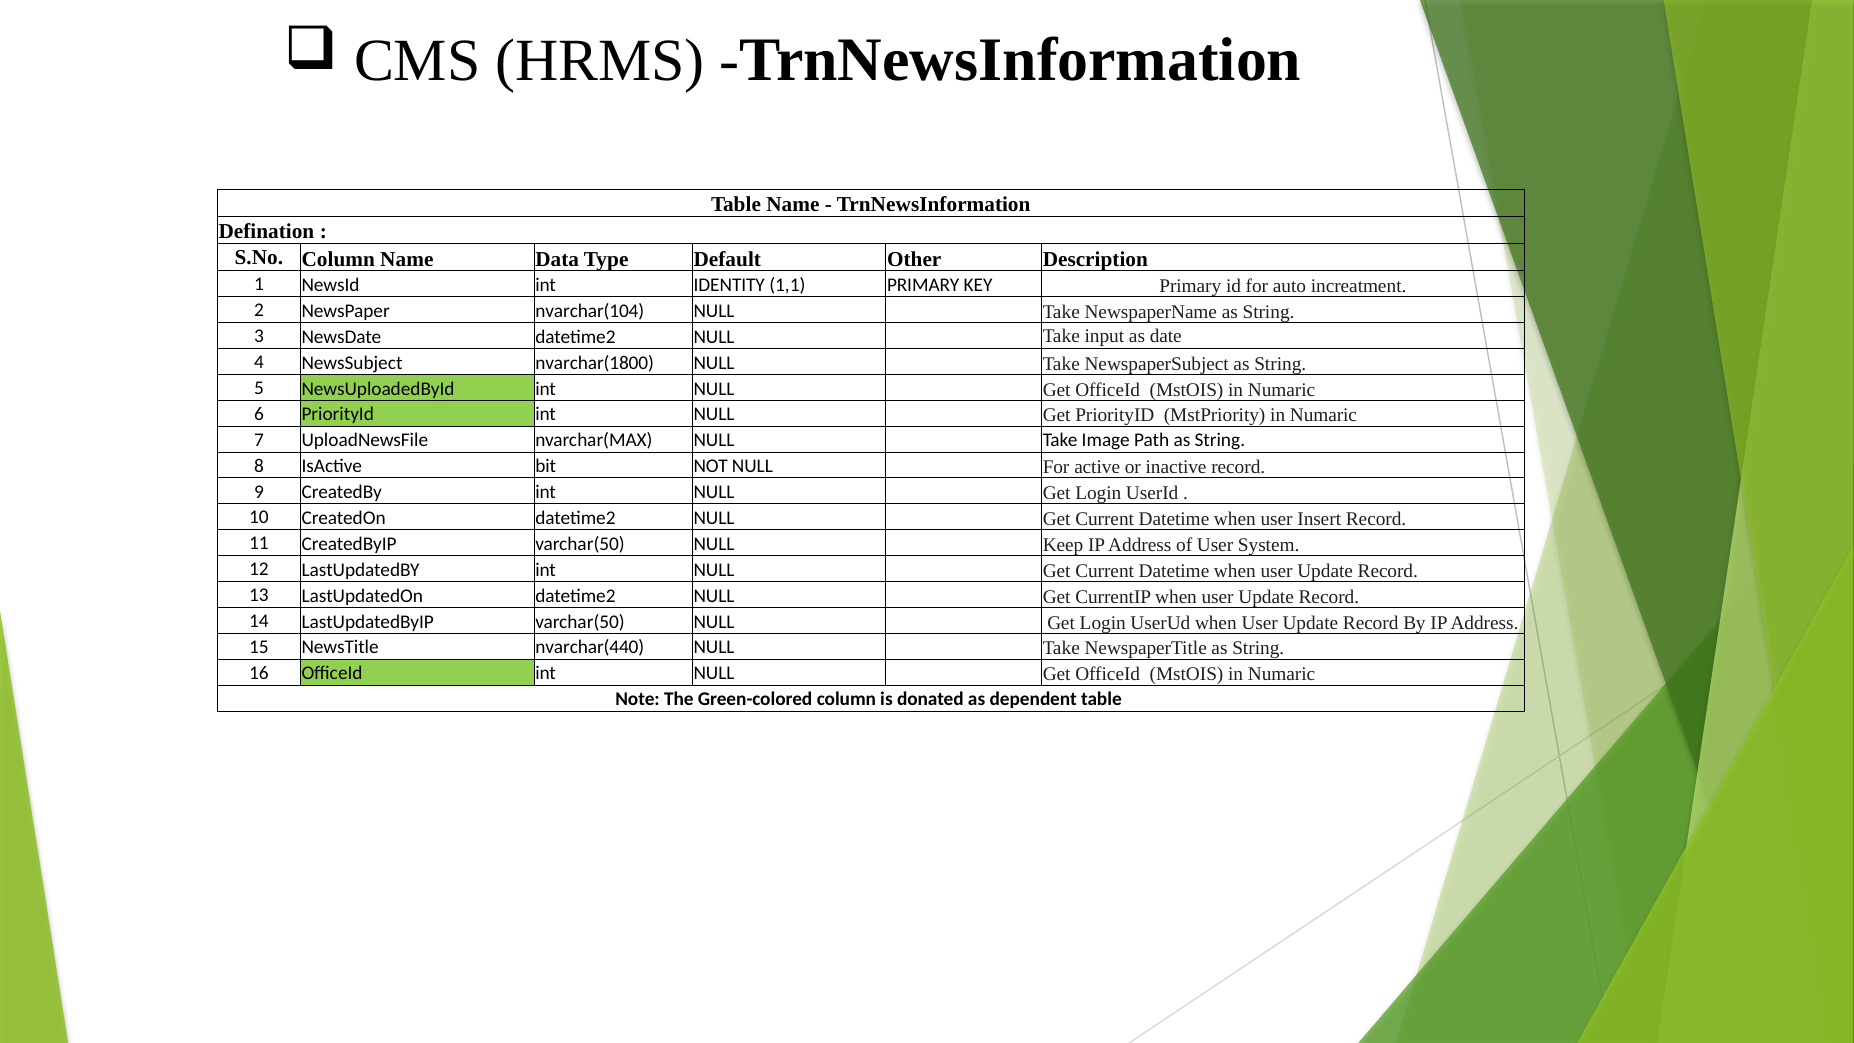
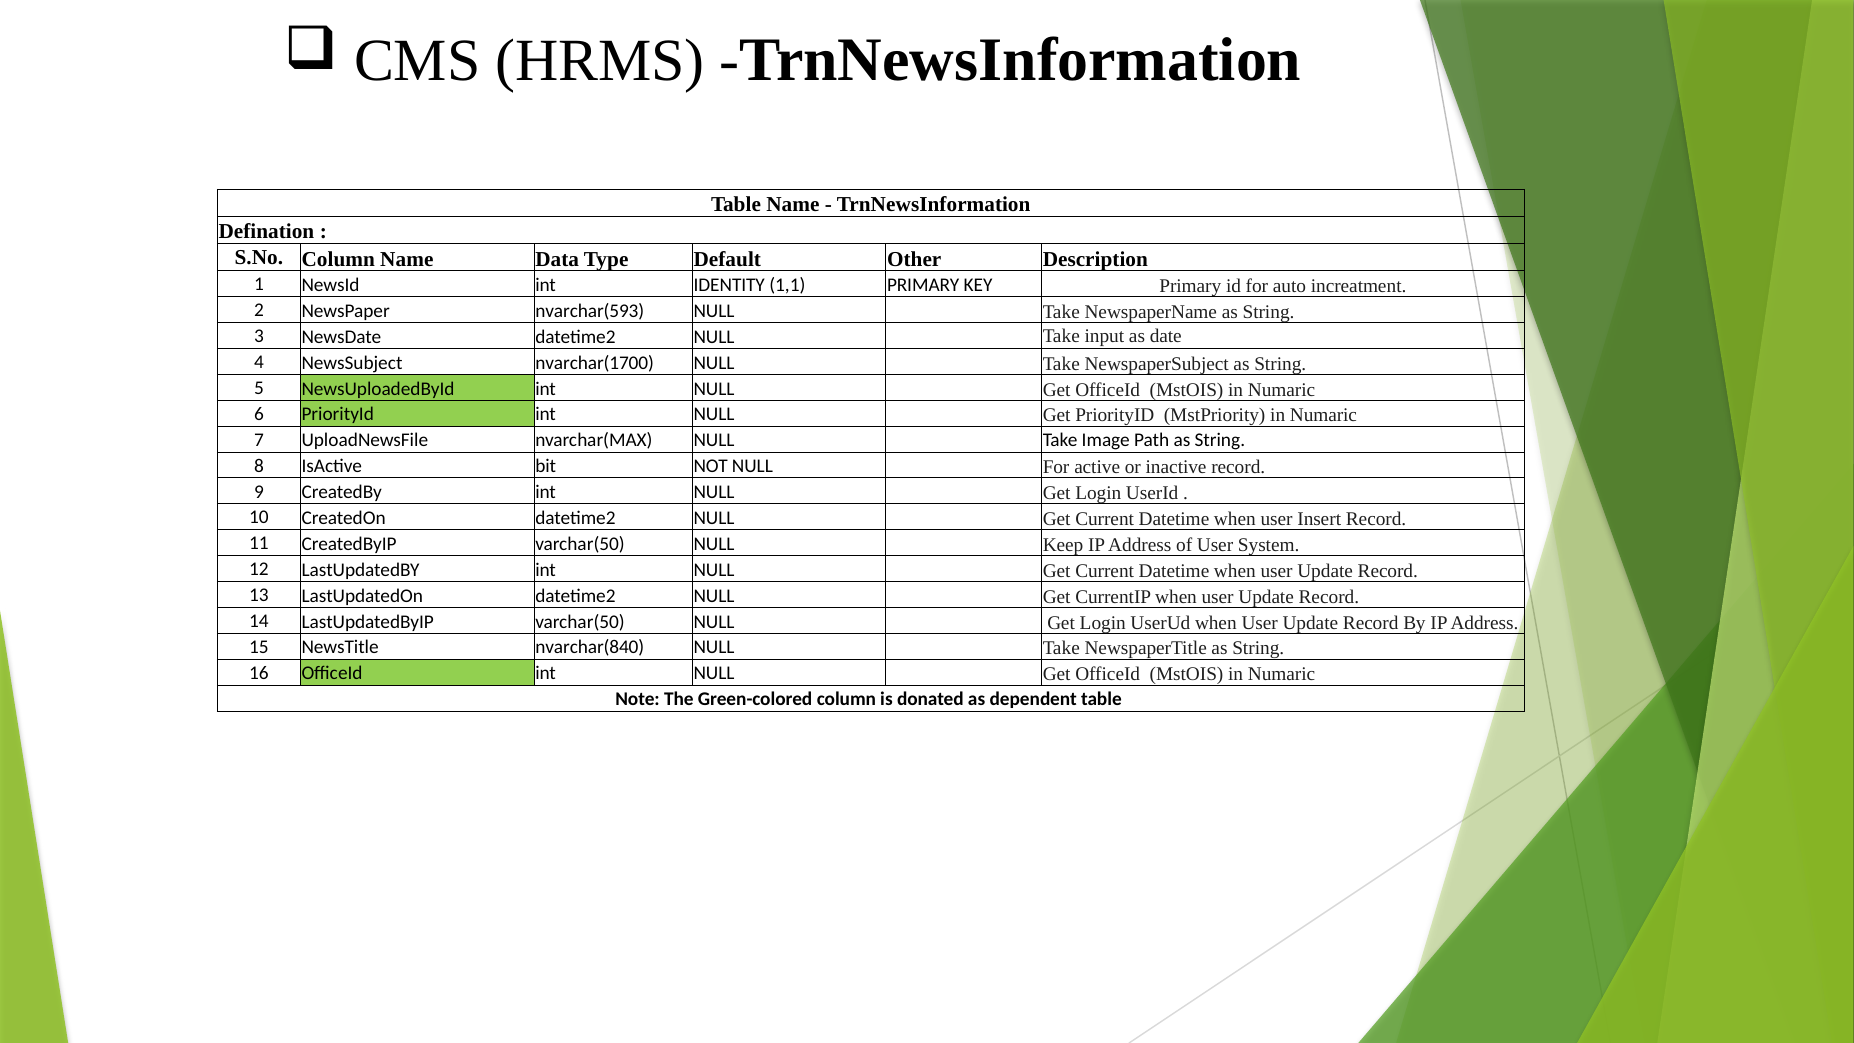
nvarchar(104: nvarchar(104 -> nvarchar(593 (590, 311)
nvarchar(1800: nvarchar(1800 -> nvarchar(1700 (595, 363)
nvarchar(440: nvarchar(440 -> nvarchar(840 (590, 648)
